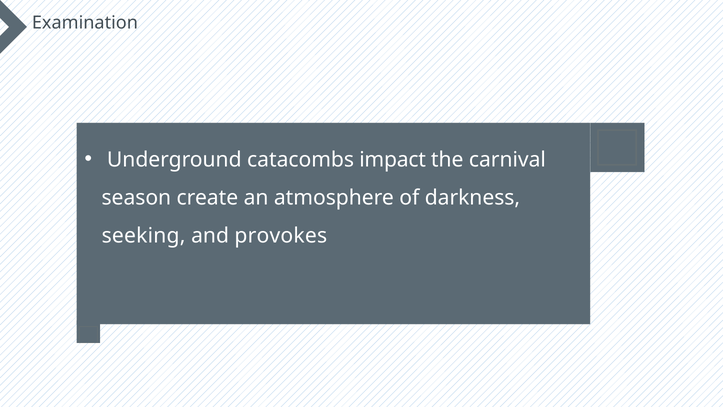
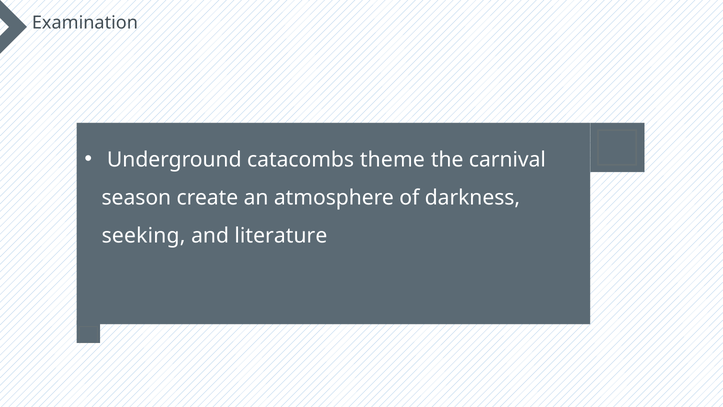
impact: impact -> theme (392, 159)
provokes: provokes -> literature (281, 235)
